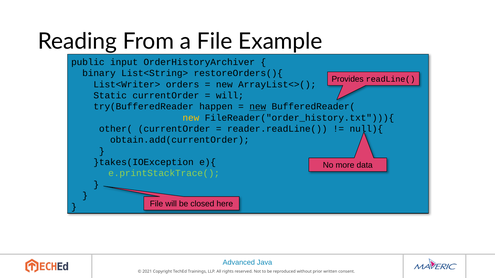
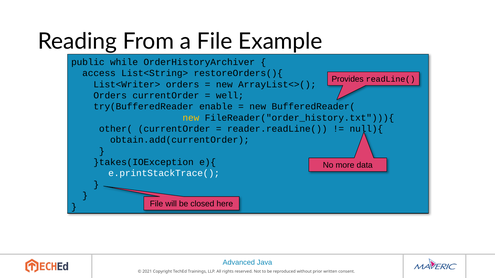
input: input -> while (124, 62)
binary: binary -> access (99, 73)
Static: Static -> Orders (110, 96)
will: will -> well (230, 96)
happen: happen -> enable (216, 107)
new underline: present -> none (258, 107)
e.printStackTrace( colour: light green -> white (164, 174)
